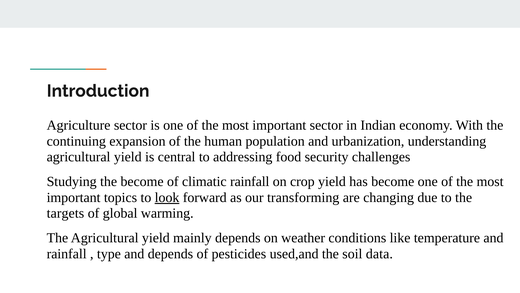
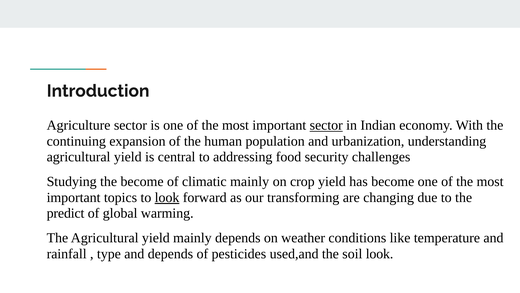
sector underline: none -> present (326, 125)
climatic rainfall: rainfall -> mainly (250, 181)
targets: targets -> predict (66, 213)
soil data: data -> look (380, 253)
